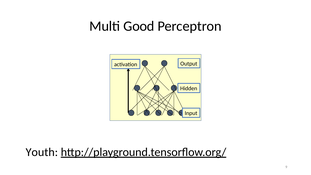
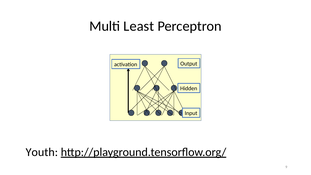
Good: Good -> Least (139, 26)
